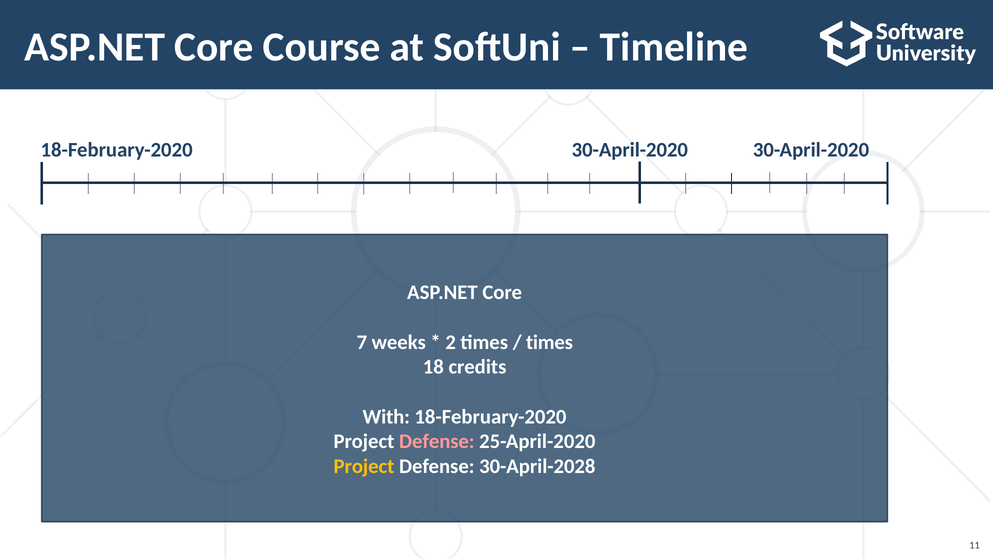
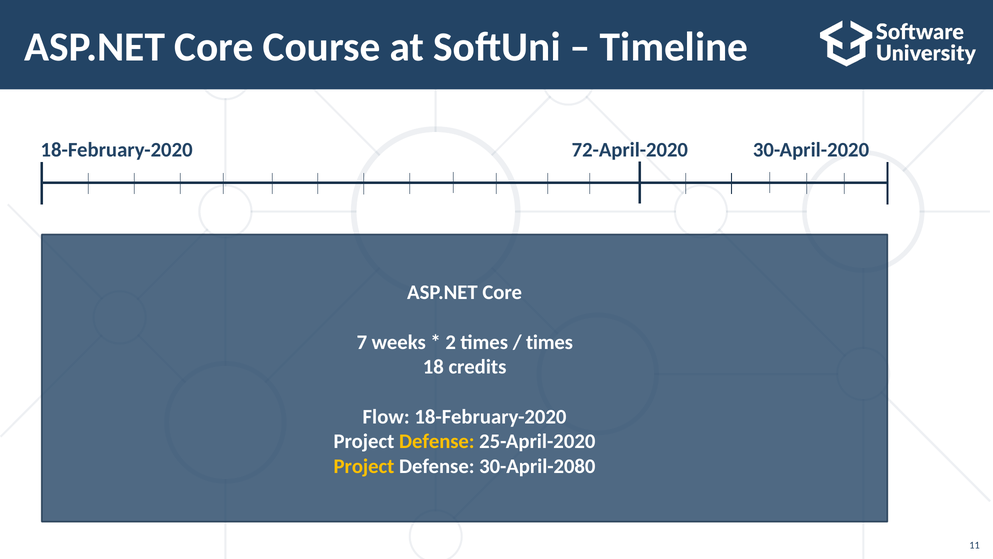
30-April-2020: 30-April-2020 -> 72-April-2020 (630, 150)
With: With -> Flow (386, 416)
Defense colour: pink -> yellow (437, 441)
30-April-2028: 30-April-2028 -> 30-April-2080 (537, 466)
